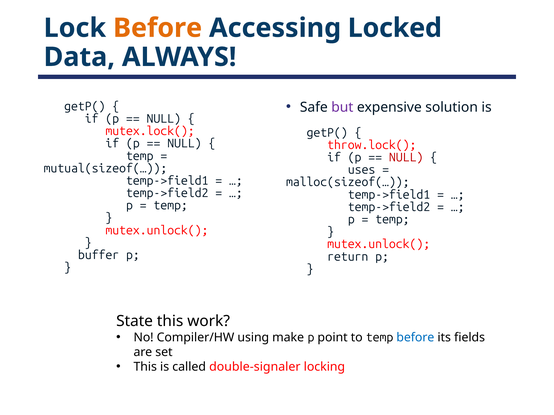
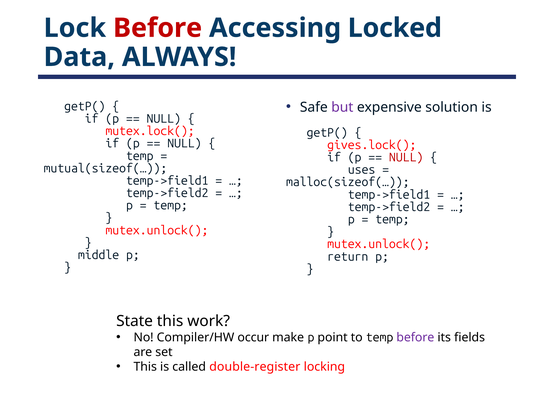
Before colour: orange -> red (158, 28)
throw.lock(: throw.lock( -> gives.lock( (372, 145)
buffer: buffer -> middle (99, 255)
using: using -> occur (253, 338)
before colour: blue -> purple (415, 338)
double-signaler: double-signaler -> double-register (255, 367)
